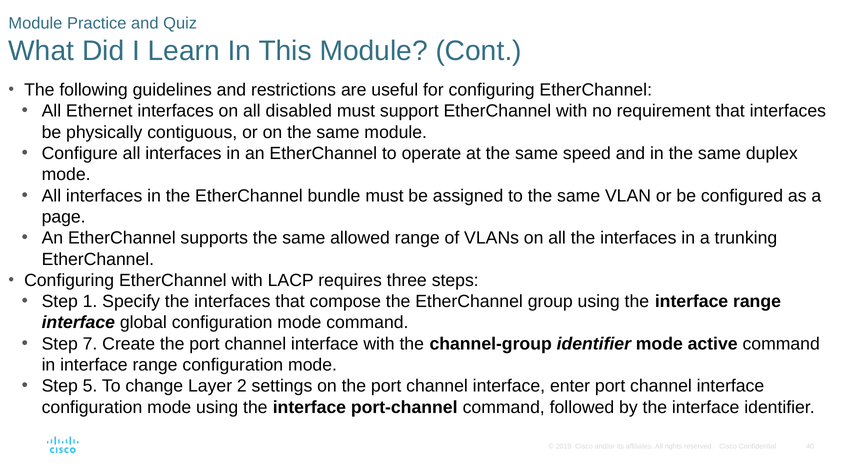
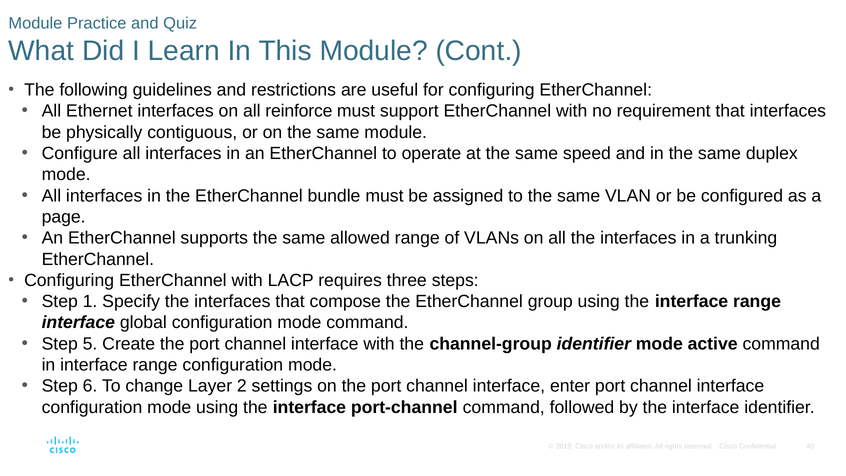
disabled: disabled -> reinforce (299, 111)
7: 7 -> 5 (90, 344)
5: 5 -> 6 (90, 386)
